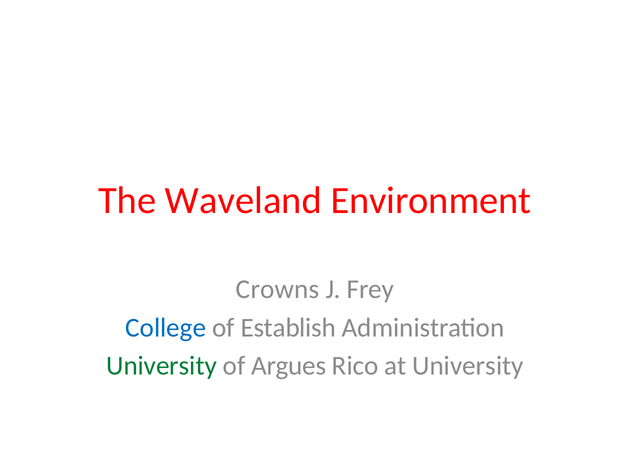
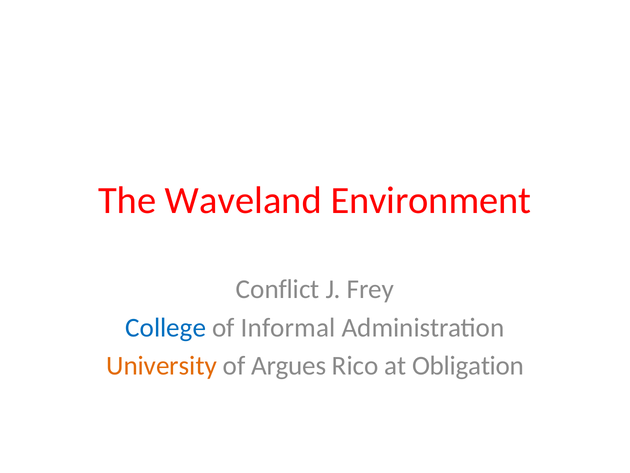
Crowns: Crowns -> Conflict (278, 289)
Establish: Establish -> Informal (288, 327)
University colour: green -> orange (162, 365)
at University: University -> Obligation (468, 365)
